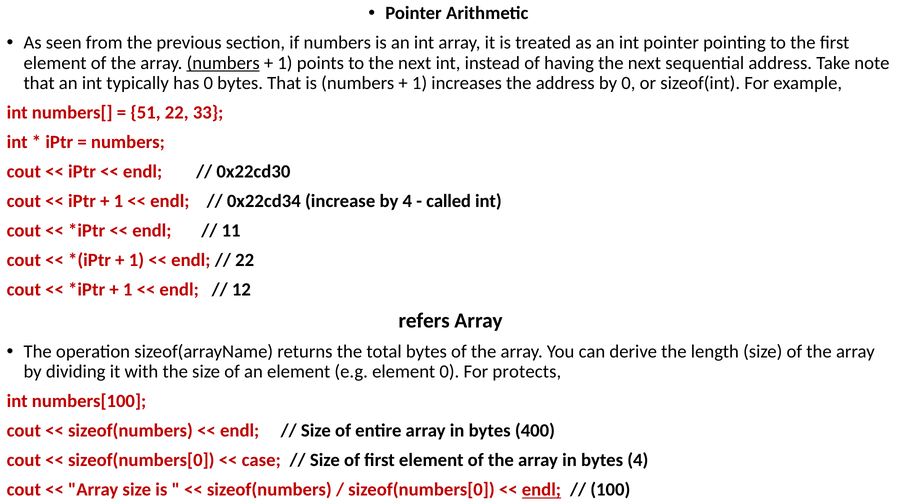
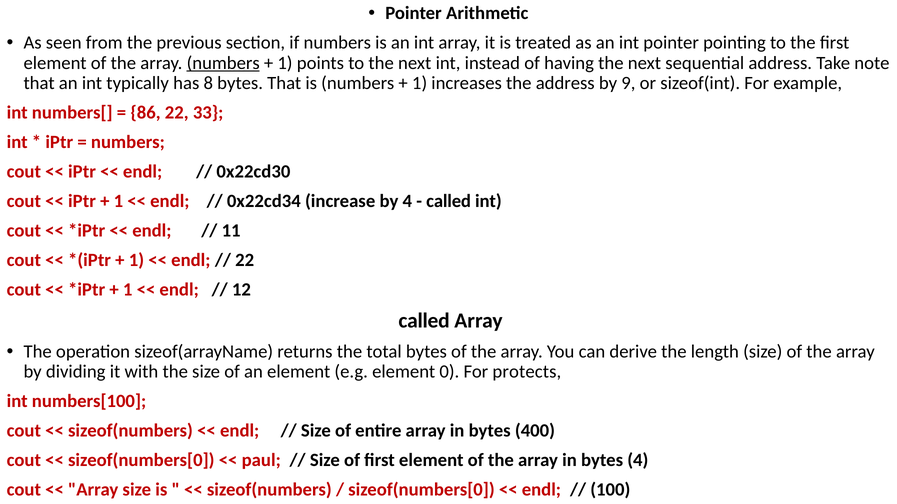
has 0: 0 -> 8 (208, 83)
by 0: 0 -> 9 (628, 83)
51: 51 -> 86 (146, 113)
refers: refers -> called (424, 321)
case: case -> paul (261, 461)
endl underline: present -> none (541, 490)
